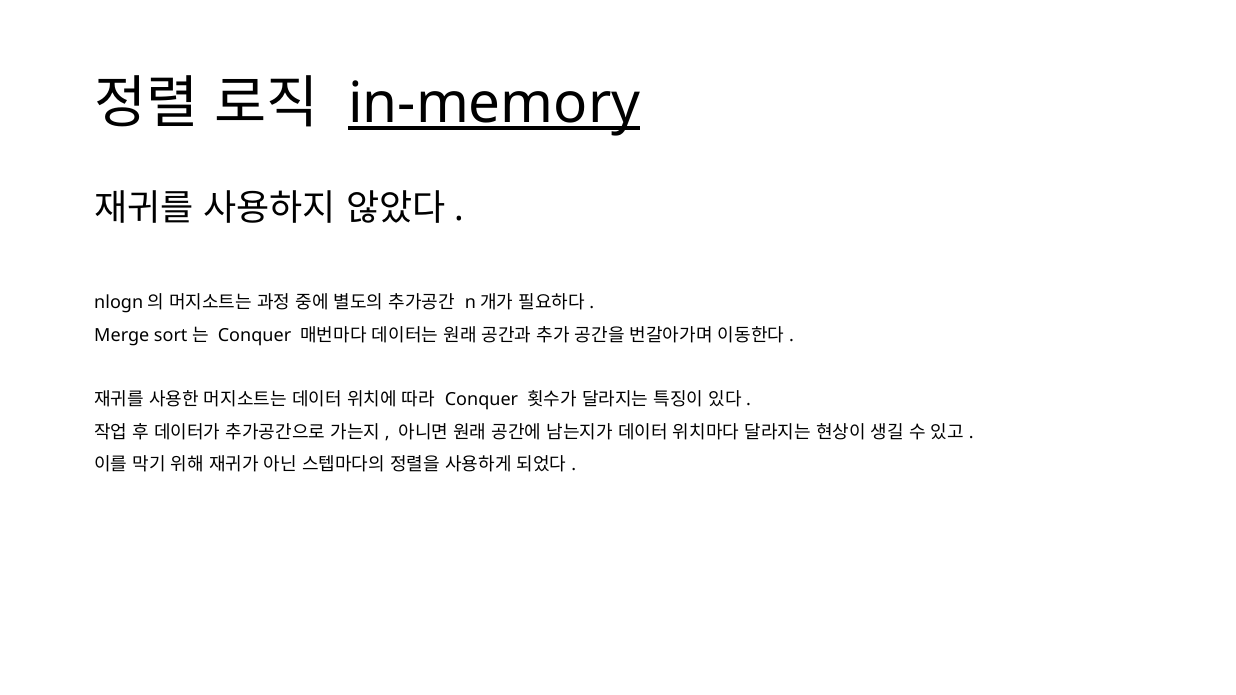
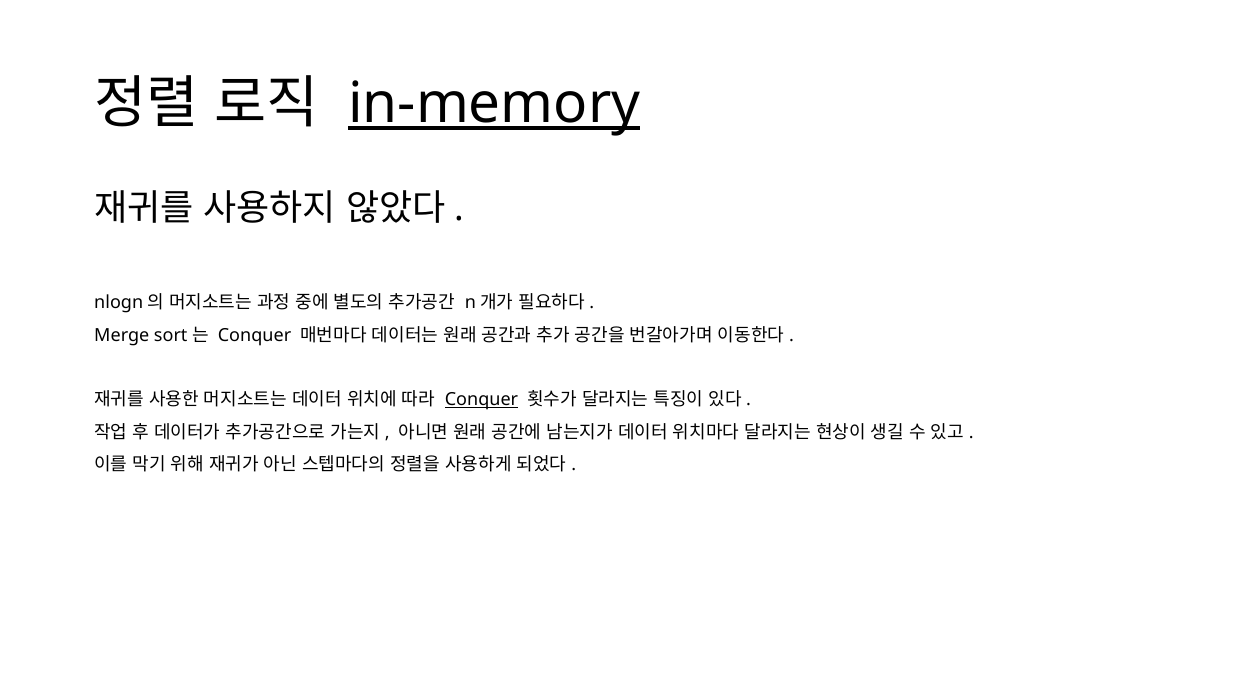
Conquer underline: none -> present (481, 400)
